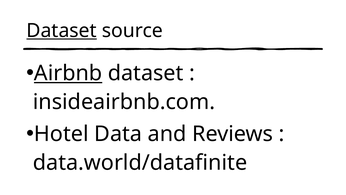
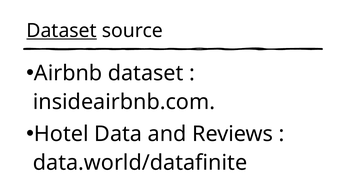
Airbnb underline: present -> none (68, 73)
